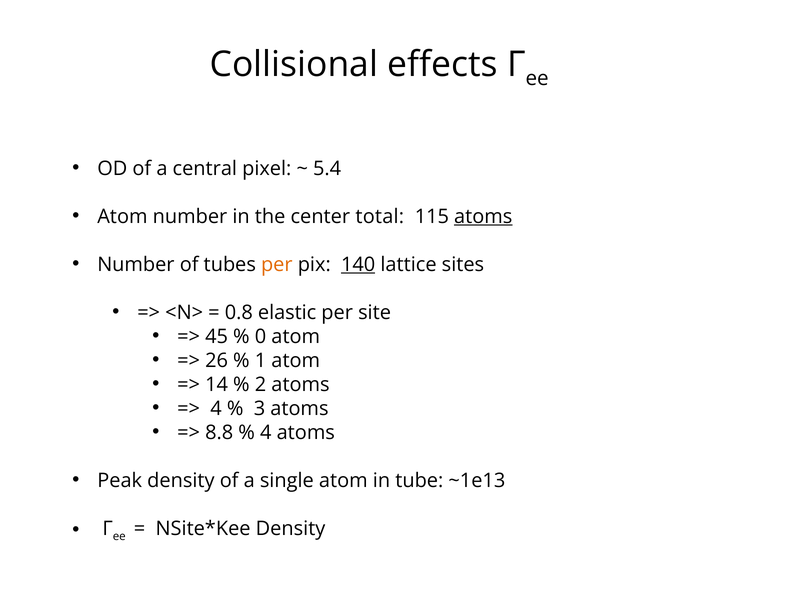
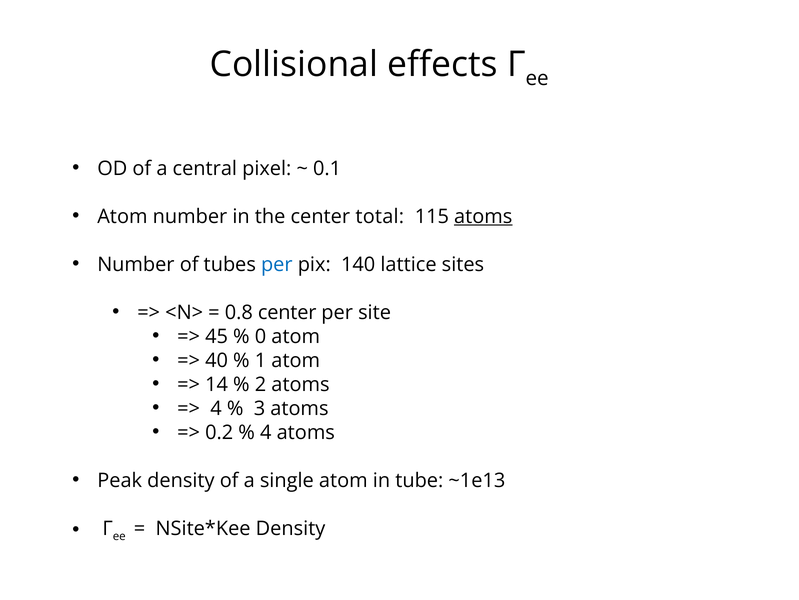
5.4: 5.4 -> 0.1 (327, 168)
per colour: orange -> blue (277, 264)
140 underline: present -> none (358, 264)
0.8 elastic: elastic -> center (287, 312)
26: 26 -> 40 (217, 360)
8.8: 8.8 -> 0.2 (219, 432)
